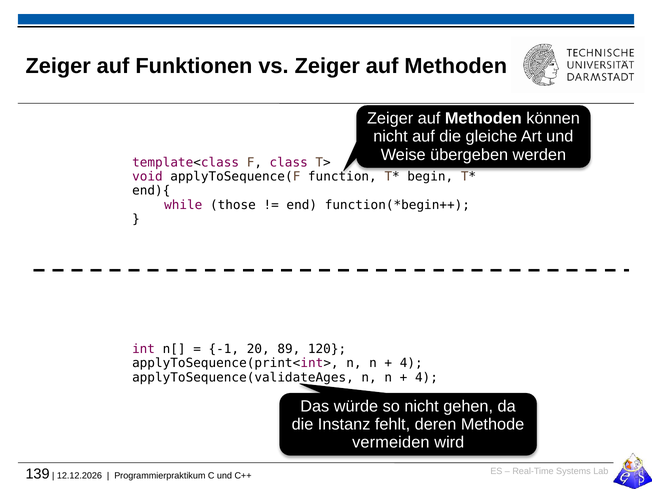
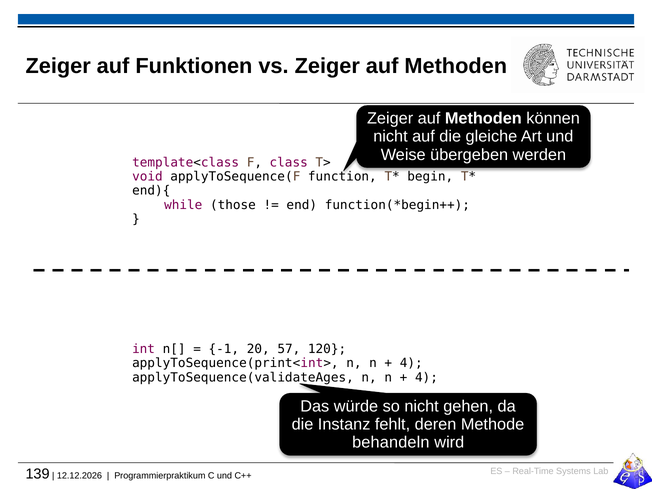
89: 89 -> 57 (289, 349)
vermeiden: vermeiden -> behandeln (391, 443)
